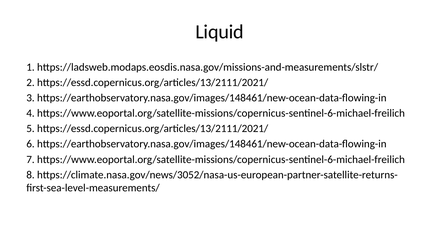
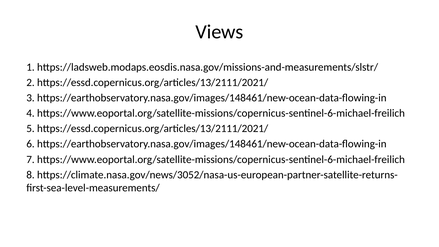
Liquid: Liquid -> Views (219, 32)
